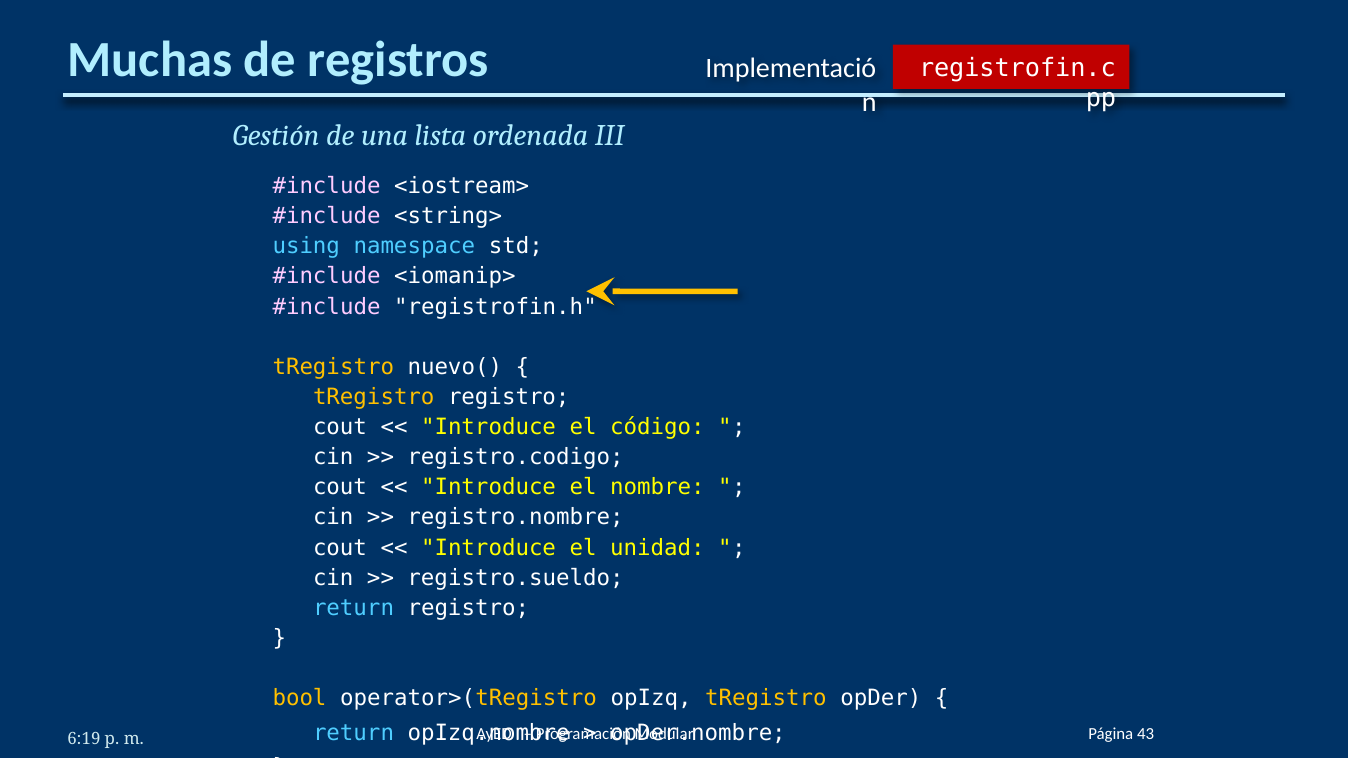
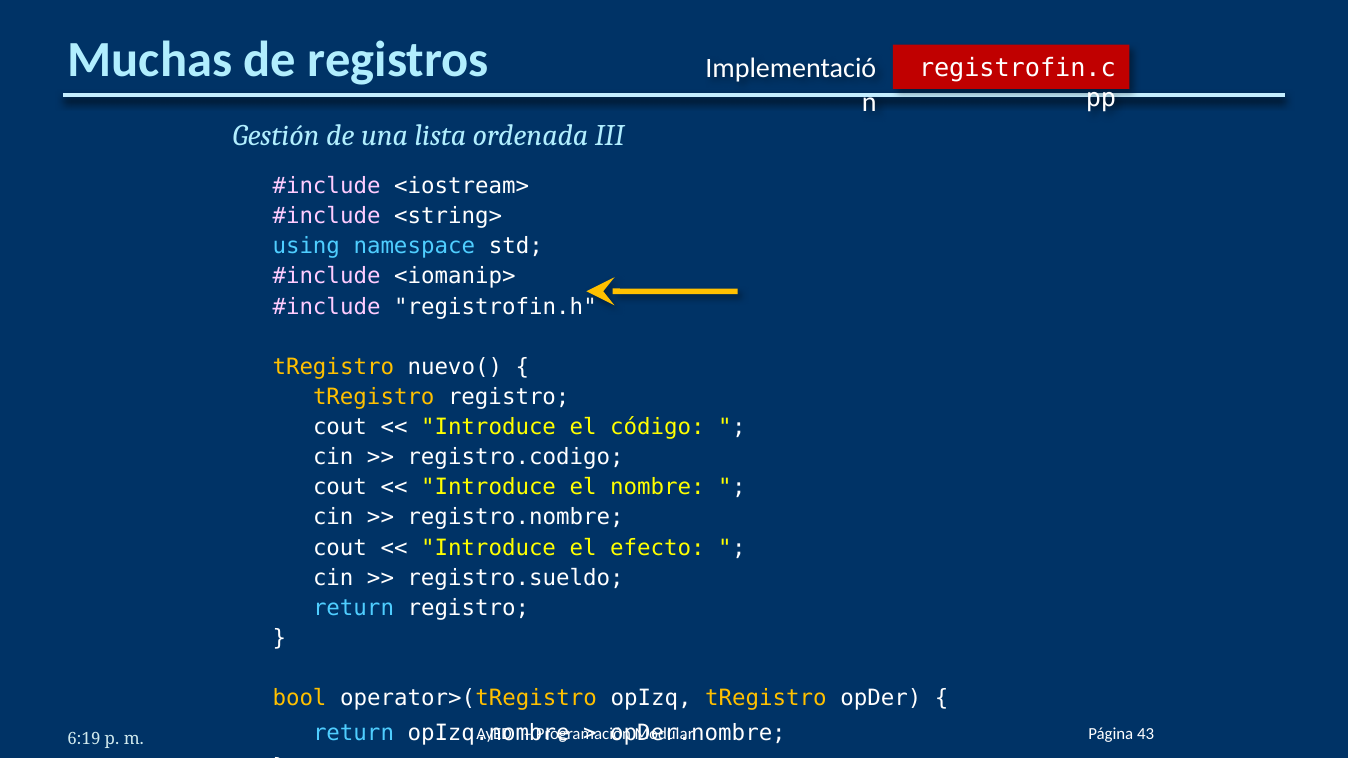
unidad: unidad -> efecto (657, 548)
